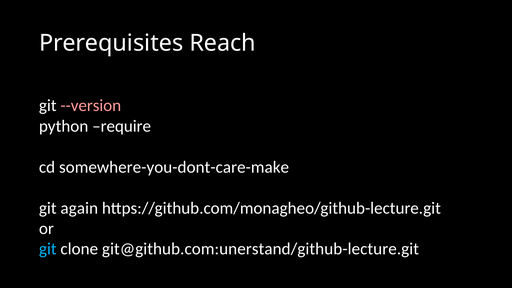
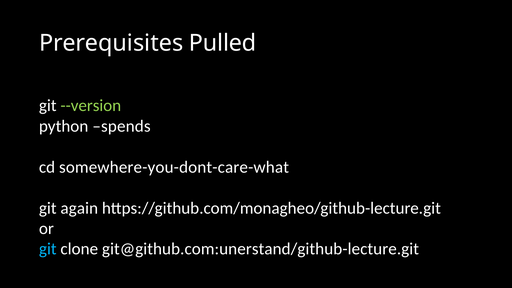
Reach: Reach -> Pulled (223, 43)
--version colour: pink -> light green (91, 106)
require: require -> spends (121, 126)
somewhere-you-dont-care-make: somewhere-you-dont-care-make -> somewhere-you-dont-care-what (174, 167)
